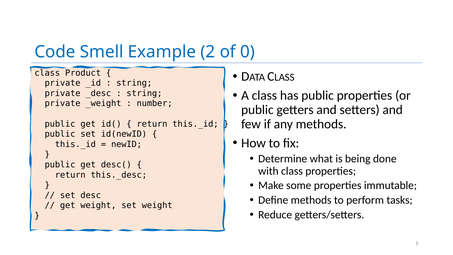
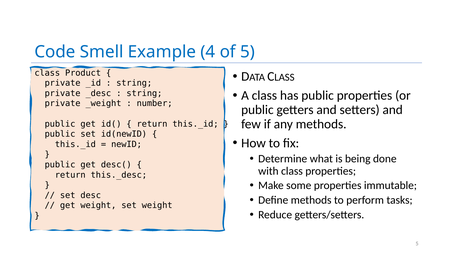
2: 2 -> 4 (208, 52)
of 0: 0 -> 5 (248, 52)
